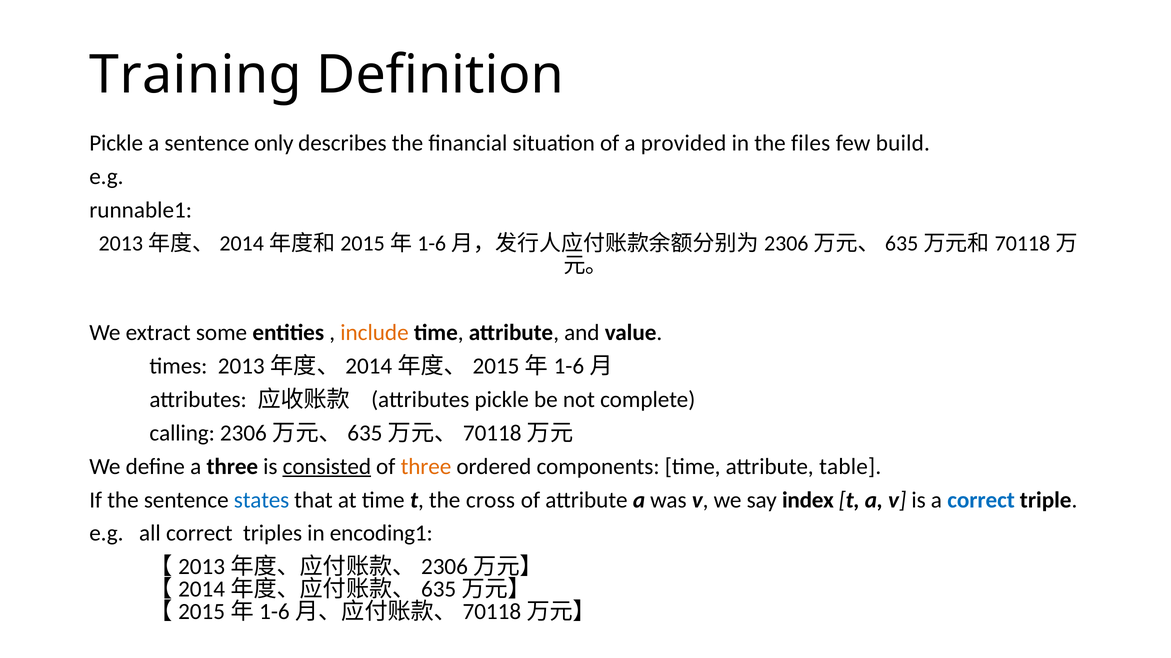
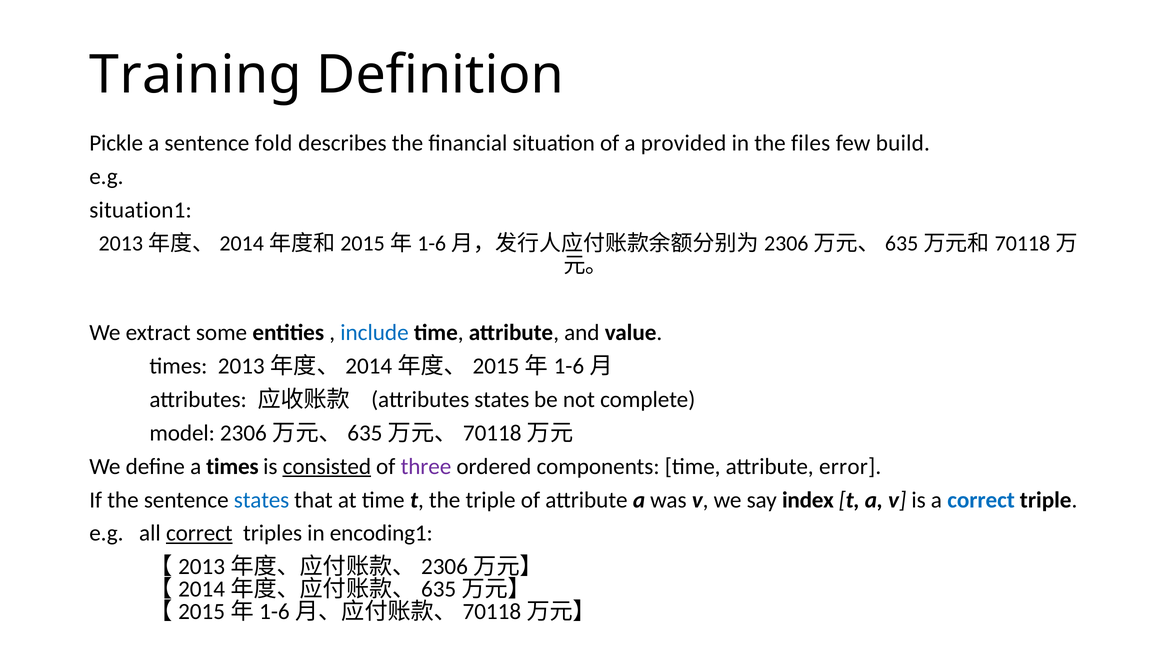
only: only -> fold (274, 143)
runnable1: runnable1 -> situation1 (141, 210)
include colour: orange -> blue (374, 333)
attributes pickle: pickle -> states (502, 400)
calling: calling -> model (182, 433)
a three: three -> times (232, 467)
three colour: orange -> purple (426, 467)
table: table -> error (850, 467)
the cross: cross -> triple (491, 500)
correct underline: none -> present (199, 534)
